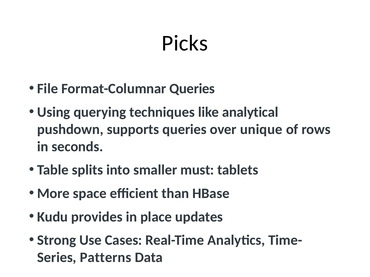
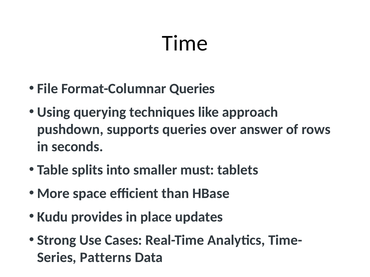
Picks: Picks -> Time (185, 43)
analytical: analytical -> approach (250, 112)
unique: unique -> answer (261, 130)
